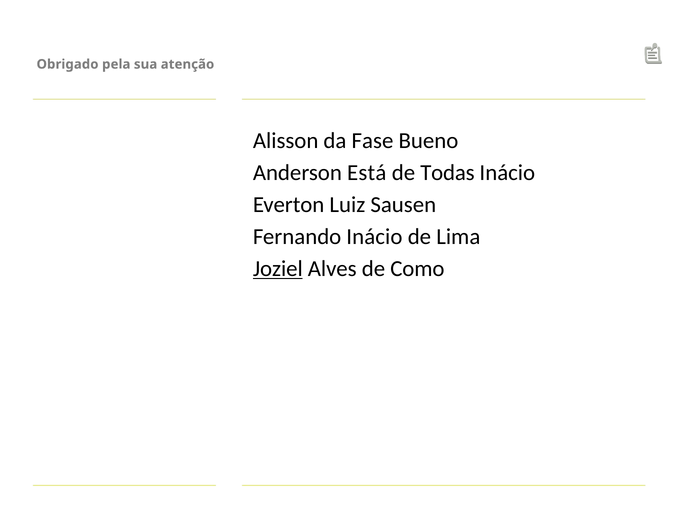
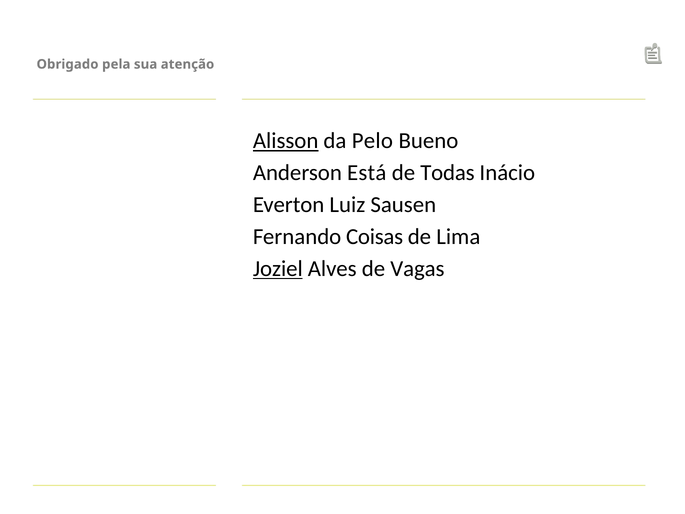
Alisson underline: none -> present (286, 141)
Fase: Fase -> Pelo (372, 141)
Fernando Inácio: Inácio -> Coisas (375, 237)
Como: Como -> Vagas (417, 269)
